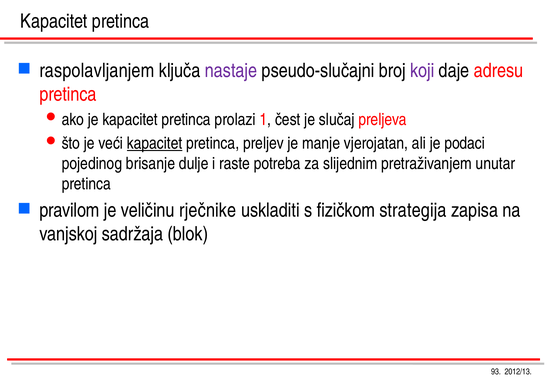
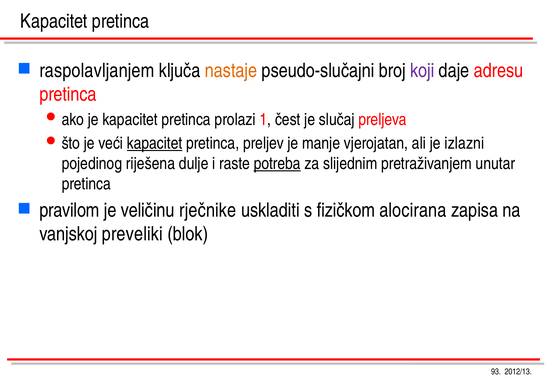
nastaje colour: purple -> orange (231, 70)
podaci: podaci -> izlazni (464, 143)
brisanje: brisanje -> riješena (151, 164)
potreba underline: none -> present (277, 164)
strategija: strategija -> alocirana (413, 210)
sadržaja: sadržaja -> preveliki (132, 234)
